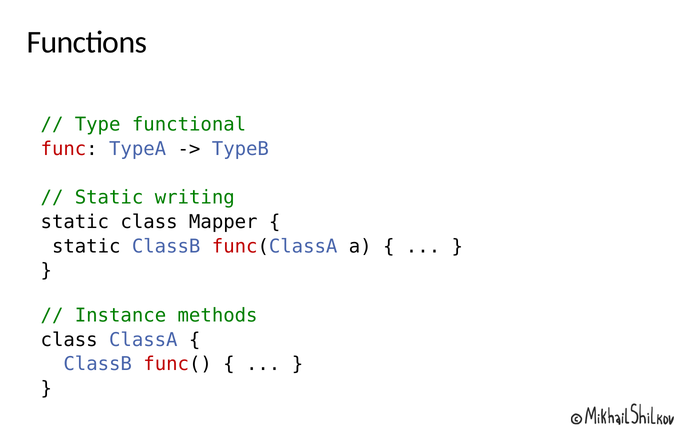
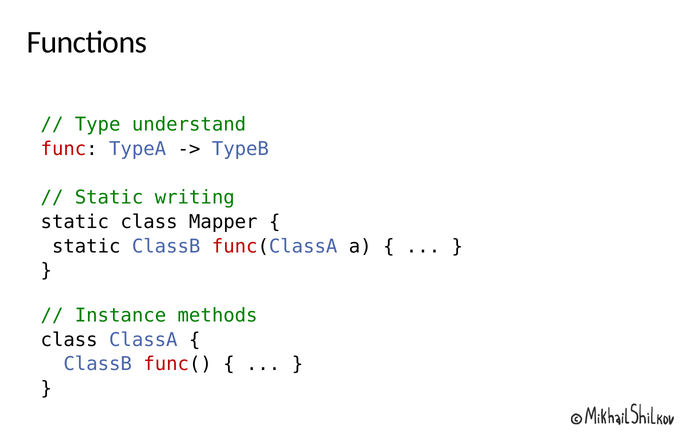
functional: functional -> understand (189, 125)
